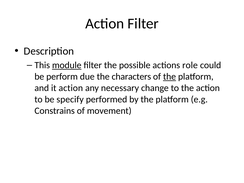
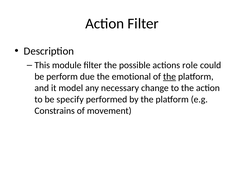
module underline: present -> none (67, 65)
characters: characters -> emotional (131, 77)
it action: action -> model (71, 88)
